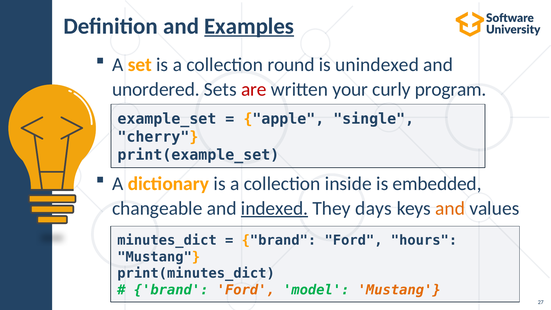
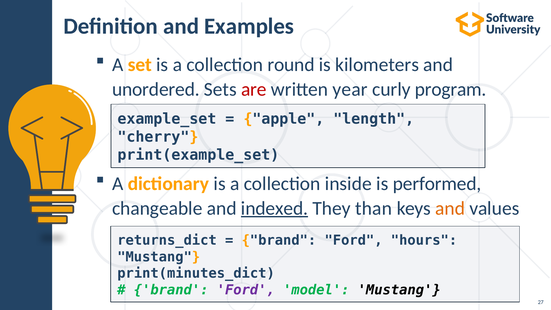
Examples underline: present -> none (249, 26)
unindexed: unindexed -> kilometers (377, 65)
your: your -> year (350, 89)
single: single -> length (374, 119)
embedded: embedded -> performed (437, 184)
days: days -> than (374, 208)
minutes_dict: minutes_dict -> returns_dict (167, 240)
Ford colour: orange -> purple (246, 290)
Mustang colour: orange -> black (399, 290)
